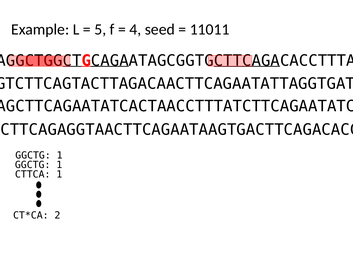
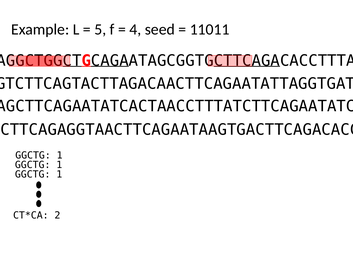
CTTCA: CTTCA -> GGCTG (33, 174)
